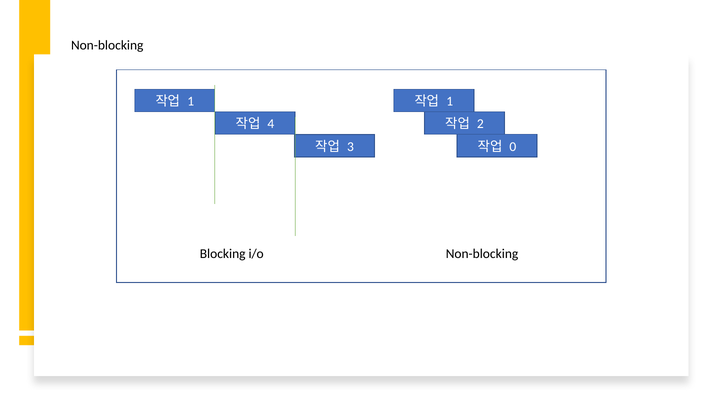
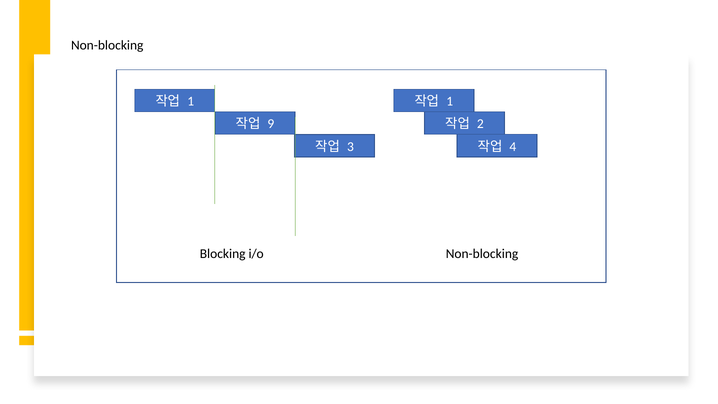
4: 4 -> 9 (271, 124)
0: 0 -> 4 (513, 147)
